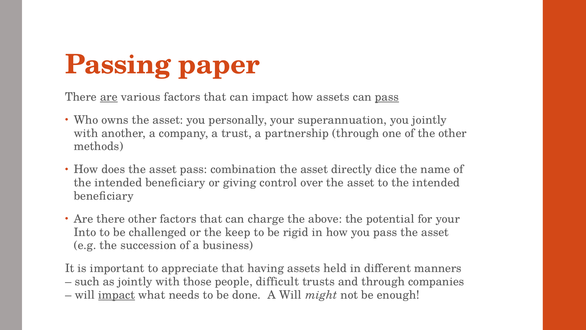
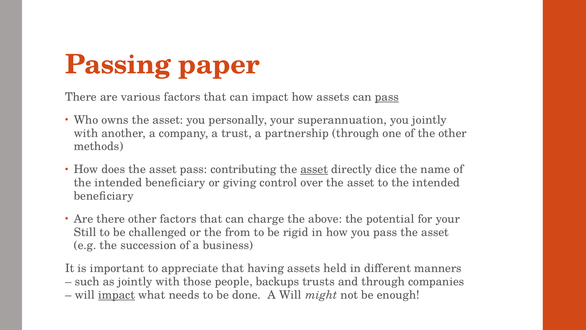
are underline: present -> none (109, 97)
combination: combination -> contributing (243, 169)
asset underline: none -> present (314, 169)
Into: Into -> Still (85, 232)
keep: keep -> from (238, 232)
difficult: difficult -> backups (278, 281)
